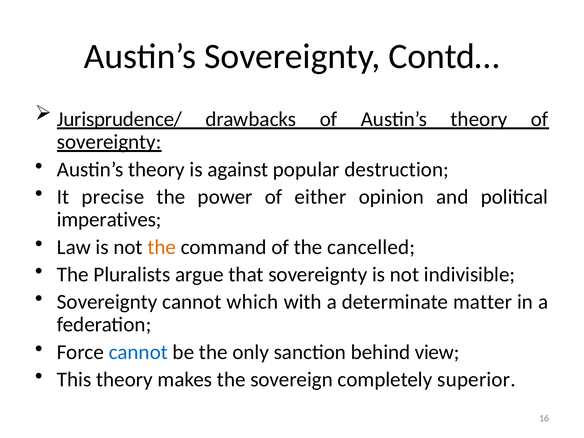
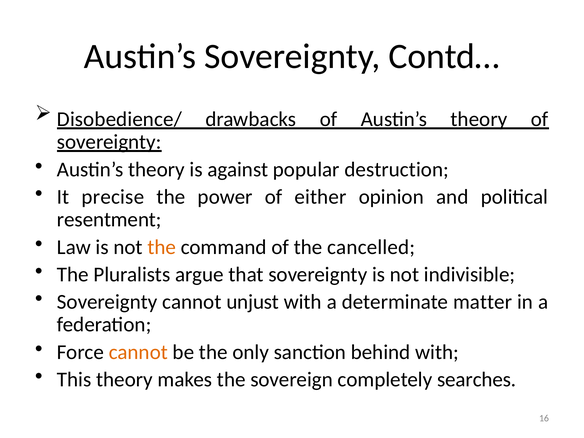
Jurisprudence/: Jurisprudence/ -> Disobedience/ (119, 119)
imperatives: imperatives -> resentment (109, 220)
which: which -> unjust (253, 302)
cannot colour: blue -> orange (138, 352)
behind view: view -> with (437, 352)
superior: superior -> searches (477, 380)
